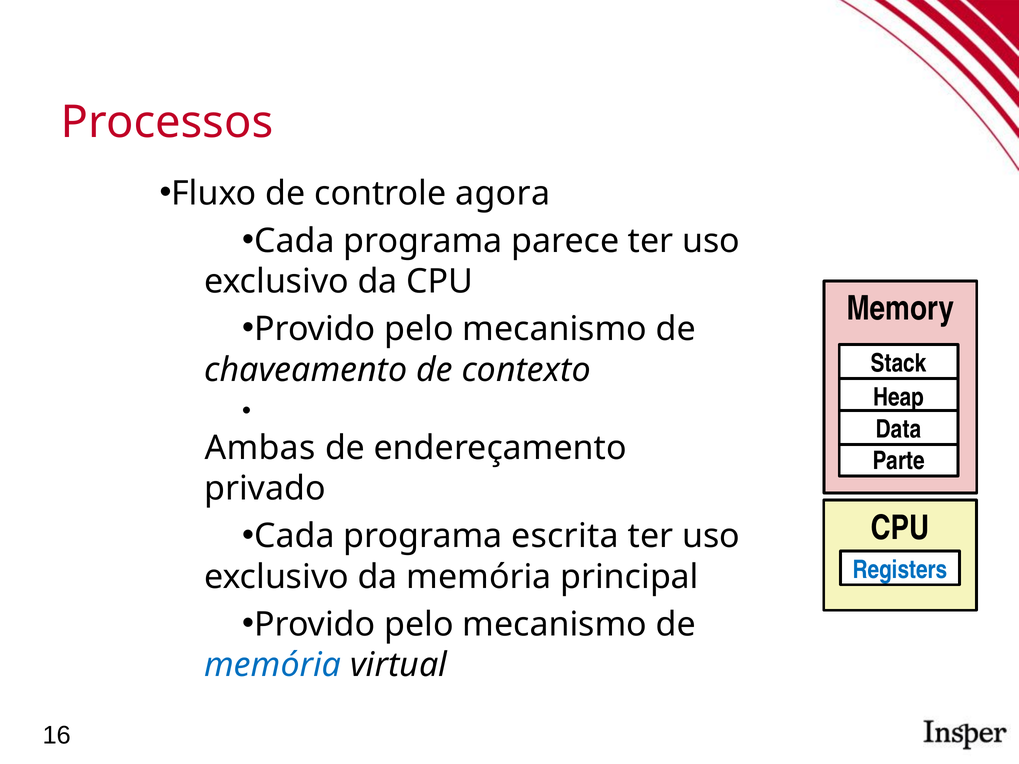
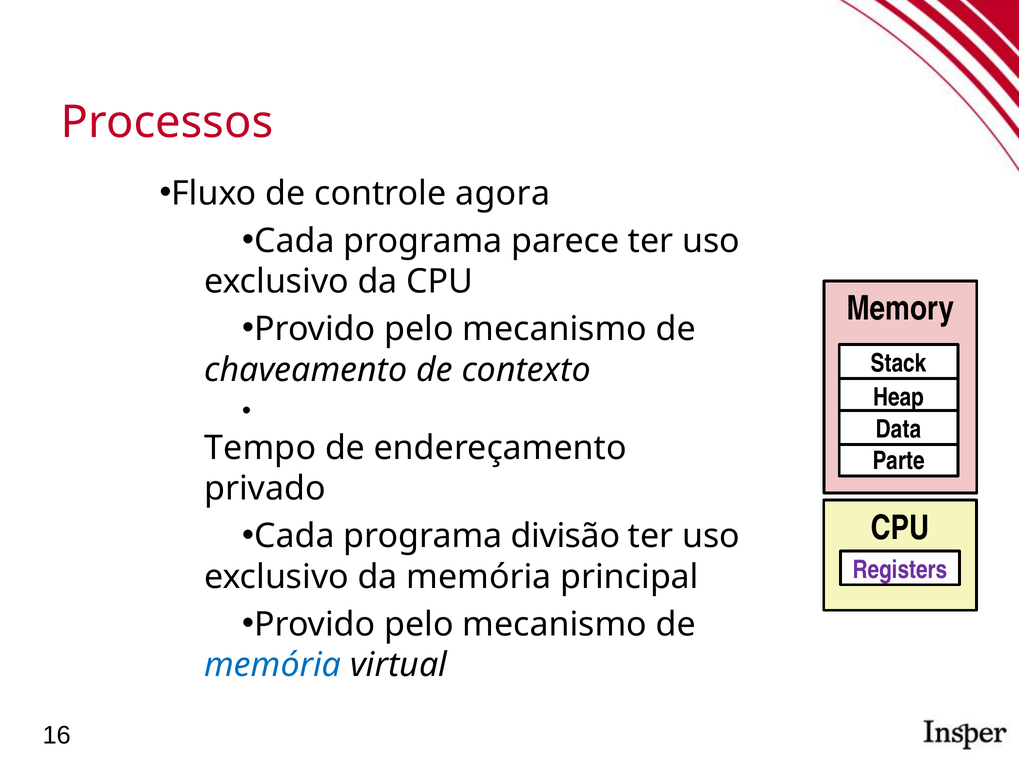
Ambas: Ambas -> Tempo (260, 448)
escrita: escrita -> divisão (565, 536)
Registers colour: blue -> purple (900, 570)
